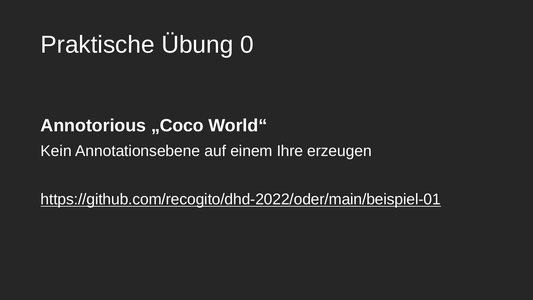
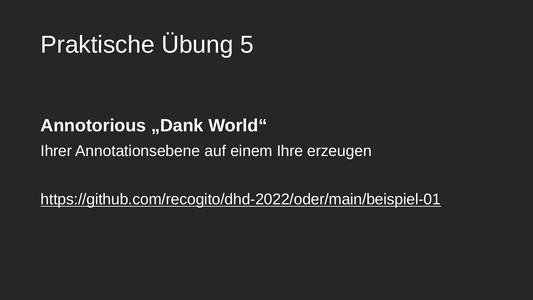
0: 0 -> 5 (247, 45)
„Coco: „Coco -> „Dank (177, 126)
Kein: Kein -> Ihrer (56, 151)
